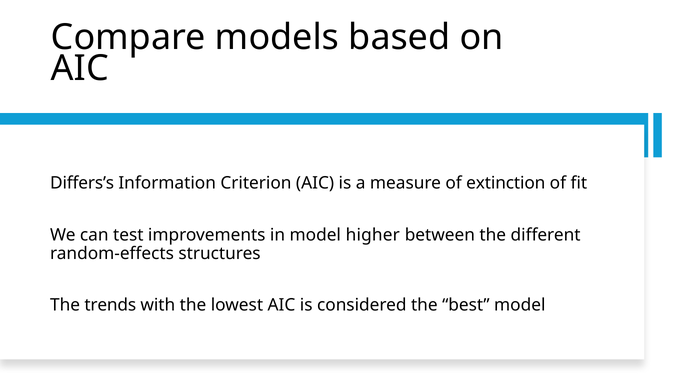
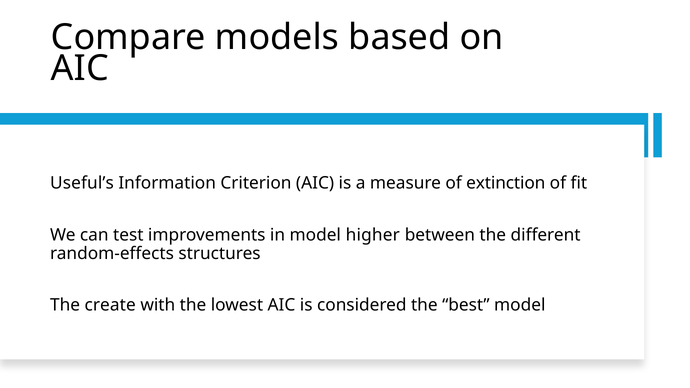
Differs’s: Differs’s -> Useful’s (82, 183)
trends: trends -> create (110, 305)
